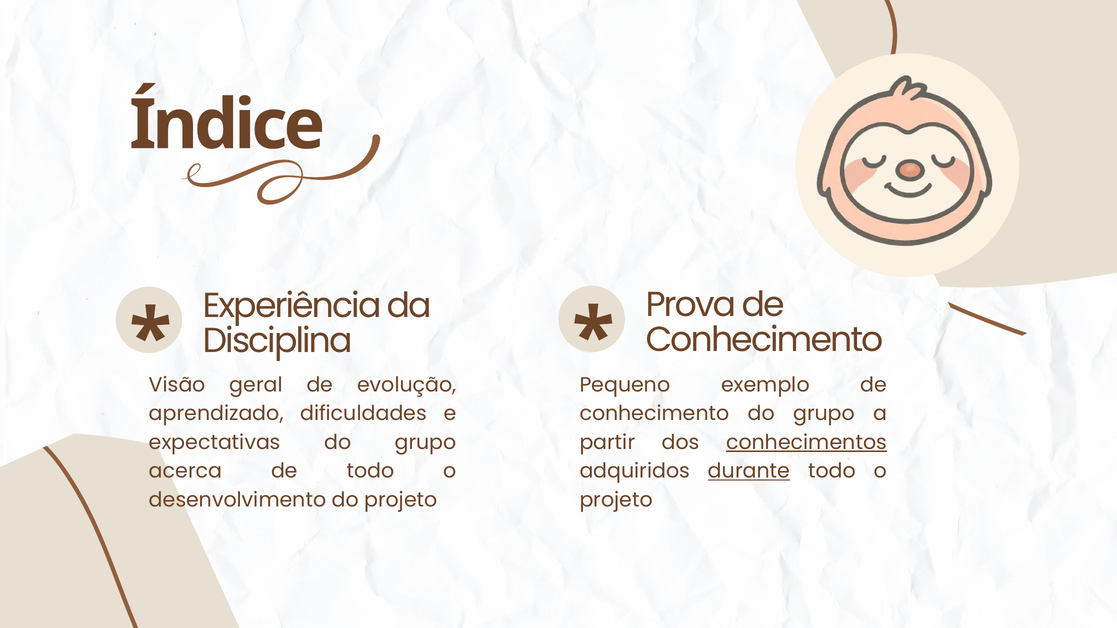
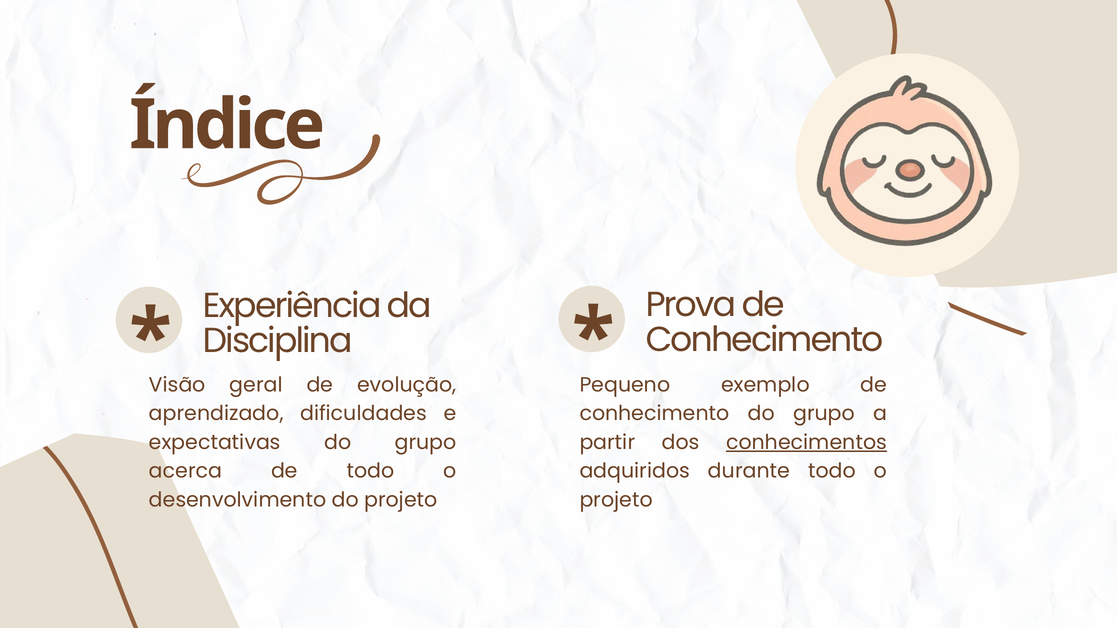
durante underline: present -> none (749, 471)
